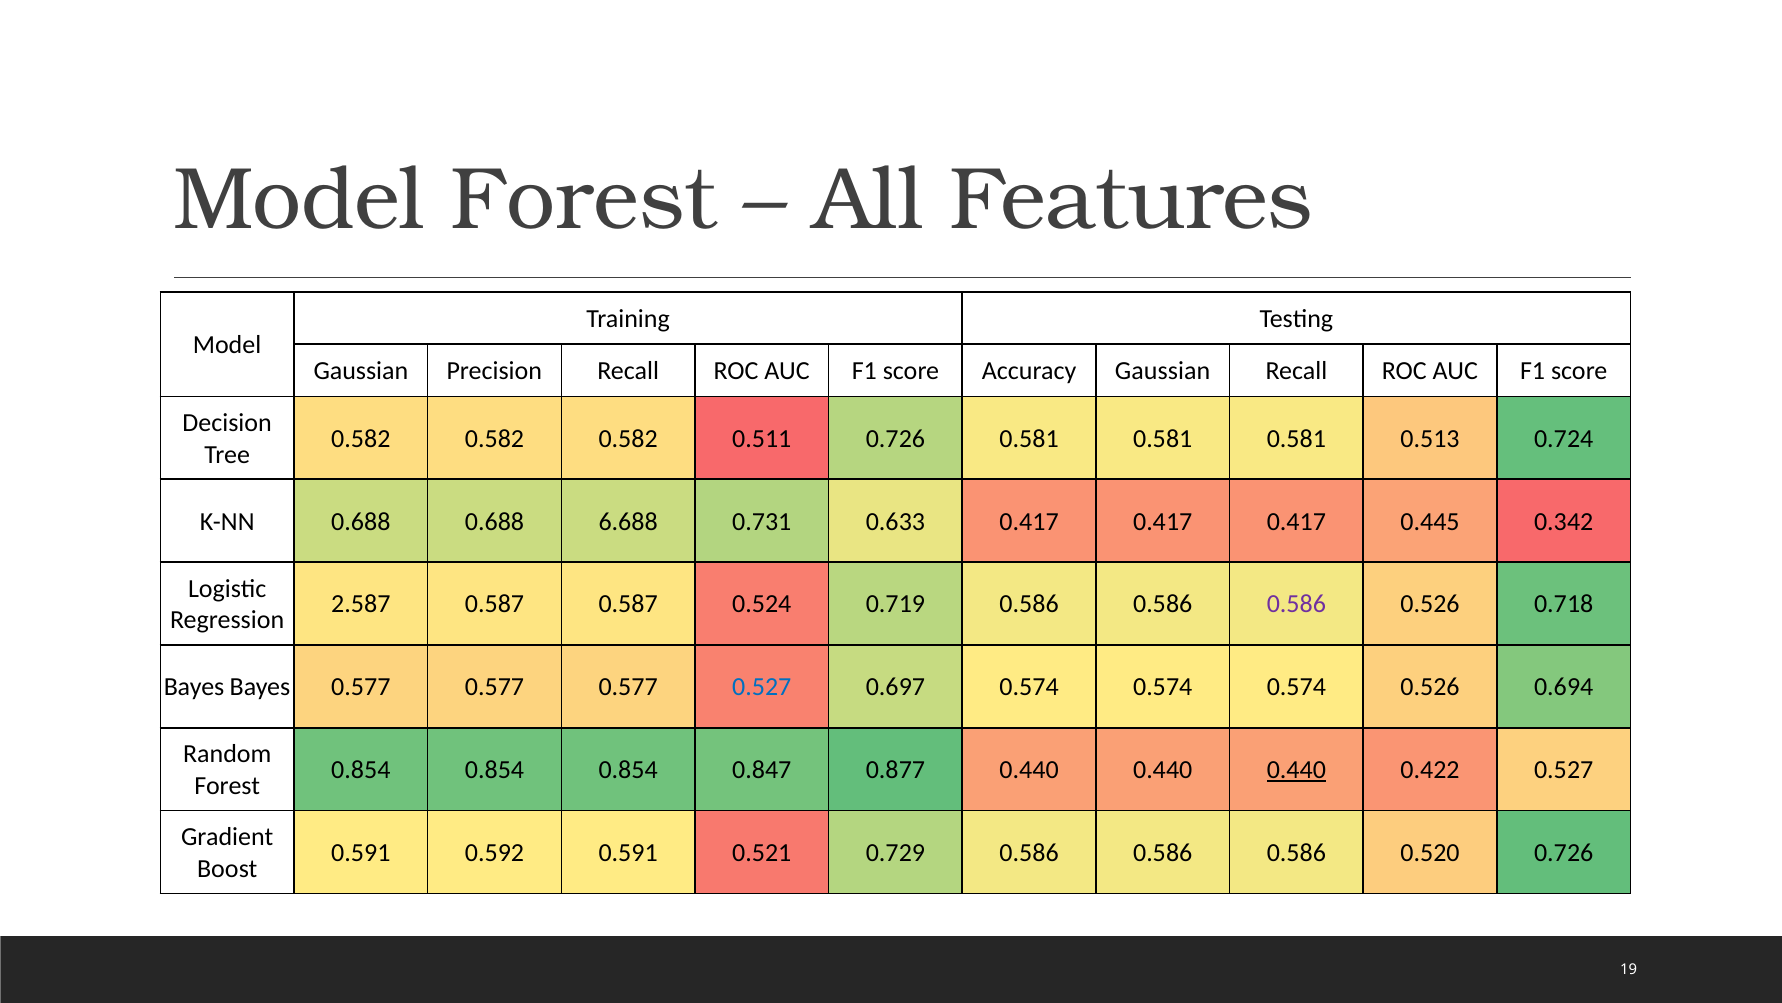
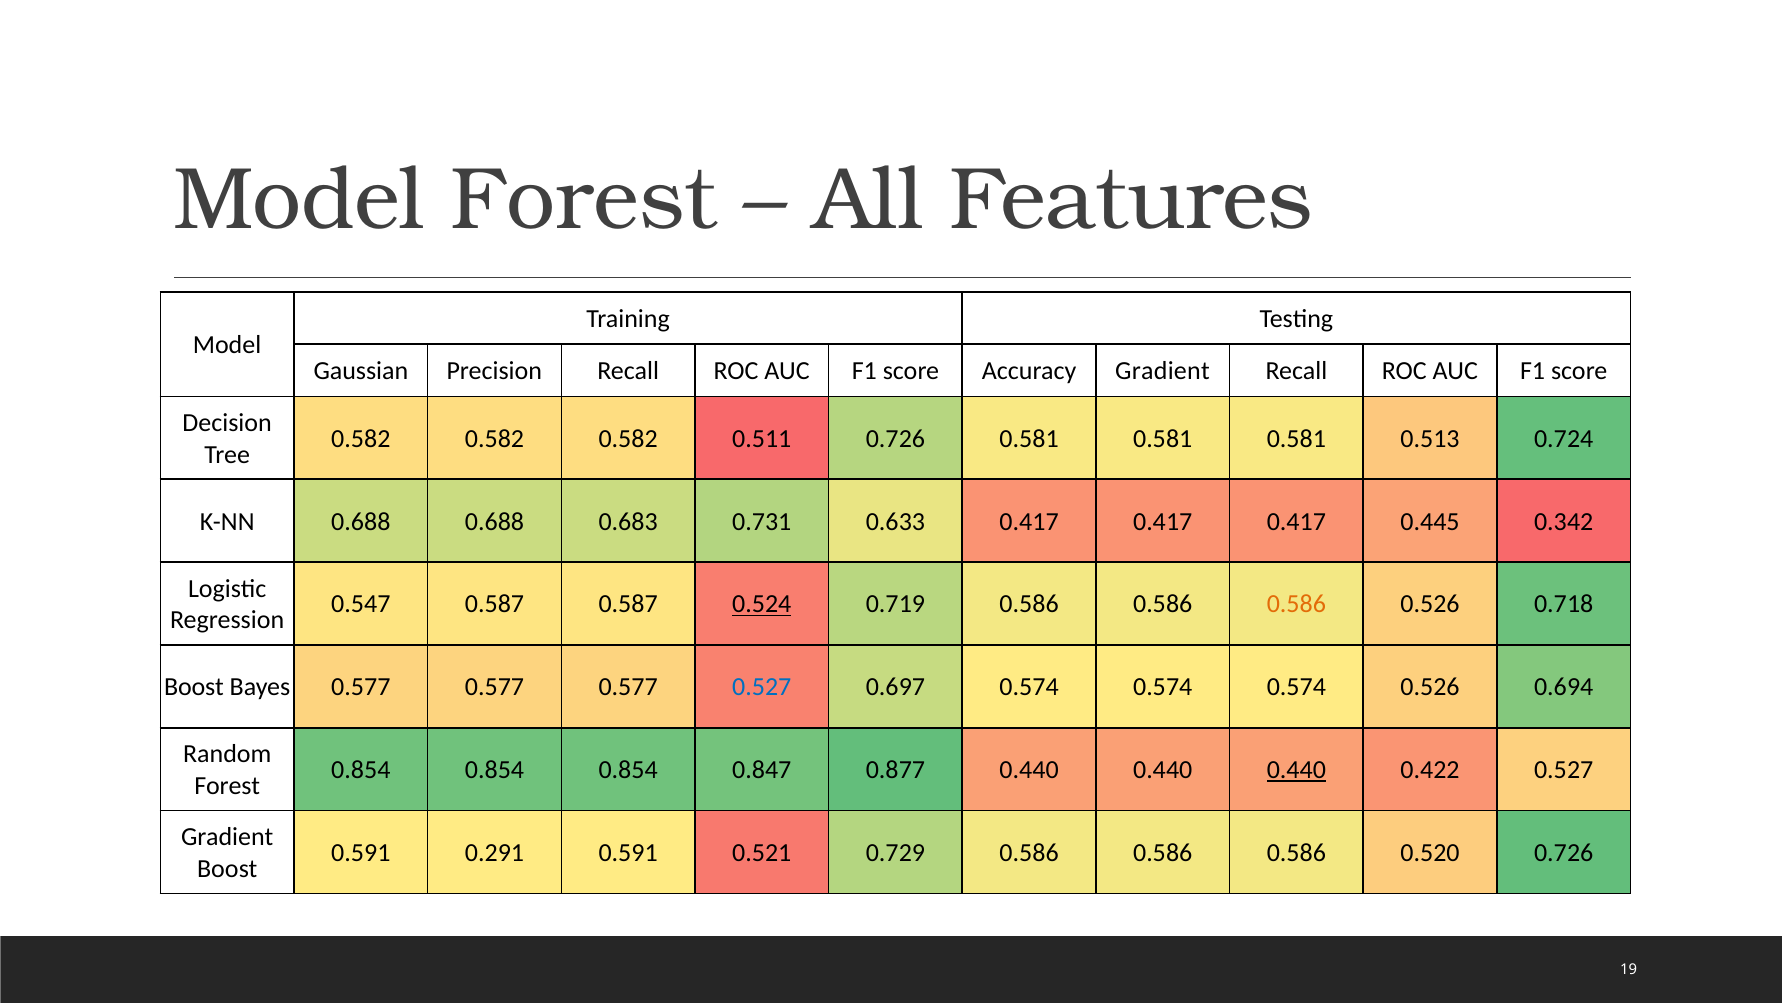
Accuracy Gaussian: Gaussian -> Gradient (1162, 371)
6.688: 6.688 -> 0.683 (628, 521)
2.587: 2.587 -> 0.547 (361, 604)
0.524 underline: none -> present (762, 604)
0.586 colour: purple -> orange (1296, 604)
Bayes: Bayes -> Boost (194, 687)
0.592: 0.592 -> 0.291 (494, 852)
